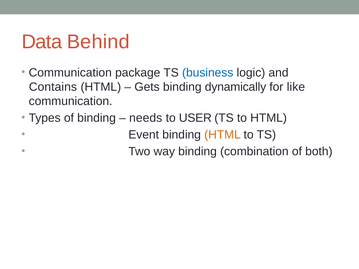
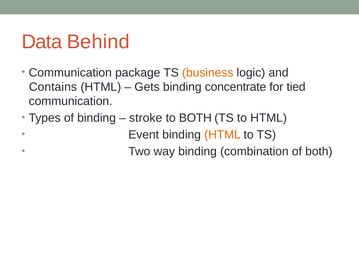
business colour: blue -> orange (208, 73)
dynamically: dynamically -> concentrate (236, 87)
like: like -> tied (296, 87)
needs: needs -> stroke (146, 118)
to USER: USER -> BOTH (195, 118)
